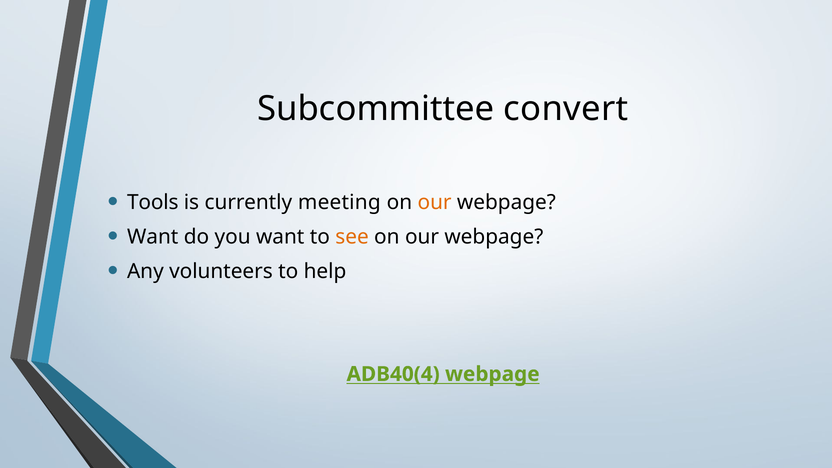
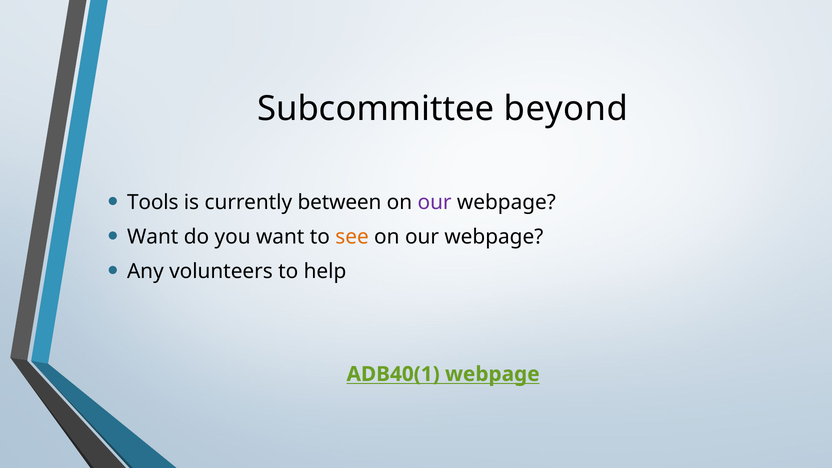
convert: convert -> beyond (566, 109)
meeting: meeting -> between (340, 203)
our colour: orange -> purple (435, 203)
ADB40(4: ADB40(4 -> ADB40(1 (393, 374)
